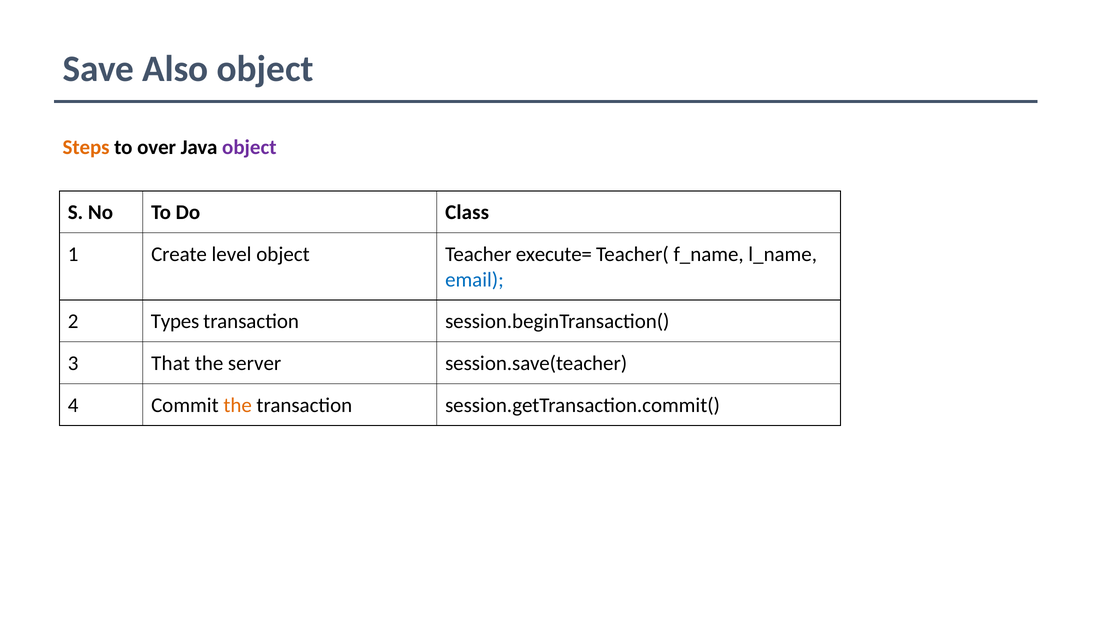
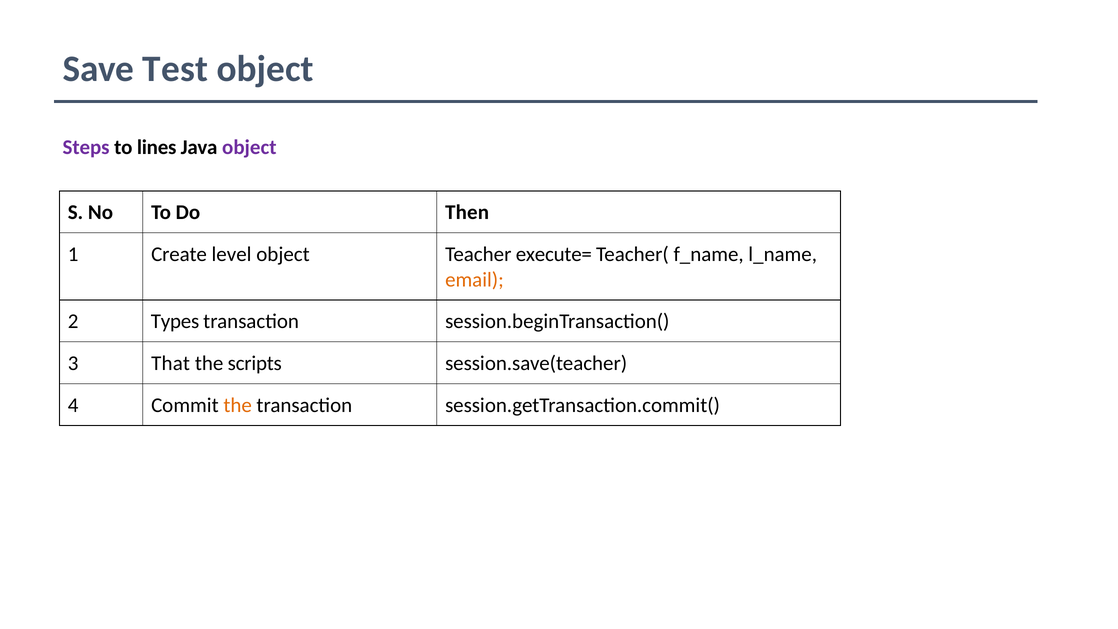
Also: Also -> Test (175, 69)
Steps colour: orange -> purple (86, 147)
over: over -> lines (157, 147)
Class: Class -> Then (467, 212)
email colour: blue -> orange (474, 280)
server: server -> scripts (255, 363)
